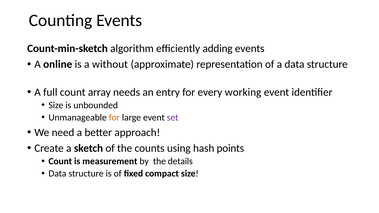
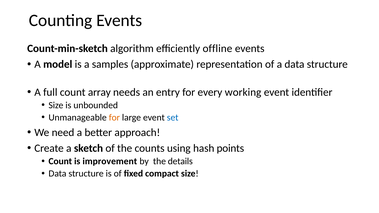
adding: adding -> offline (217, 49)
online: online -> model (58, 64)
without: without -> samples (110, 64)
set colour: purple -> blue (173, 117)
measurement: measurement -> improvement (110, 161)
